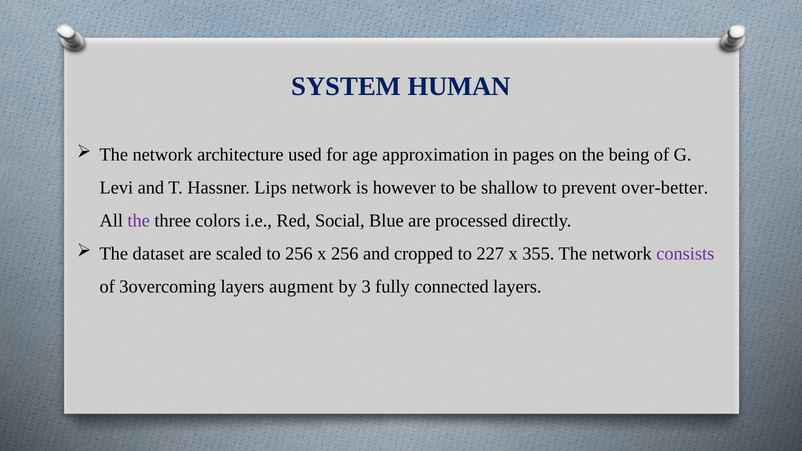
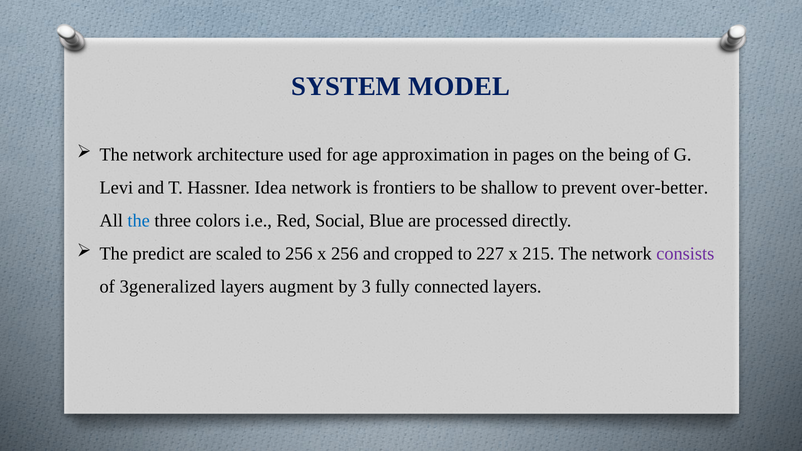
HUMAN: HUMAN -> MODEL (459, 87)
Lips: Lips -> Idea (270, 188)
however: however -> frontiers (404, 188)
the colour: purple -> blue (139, 221)
dataset: dataset -> predict (158, 254)
355: 355 -> 215 (538, 254)
3overcoming: 3overcoming -> 3generalized (168, 287)
